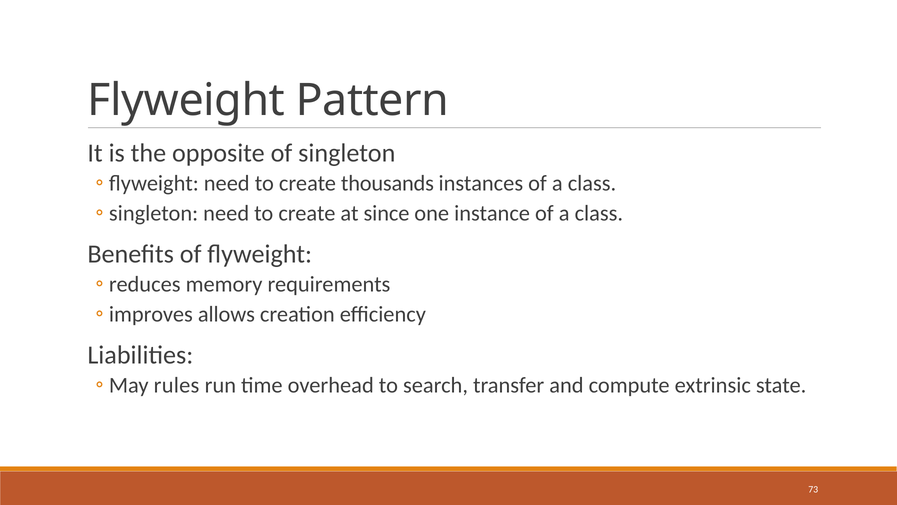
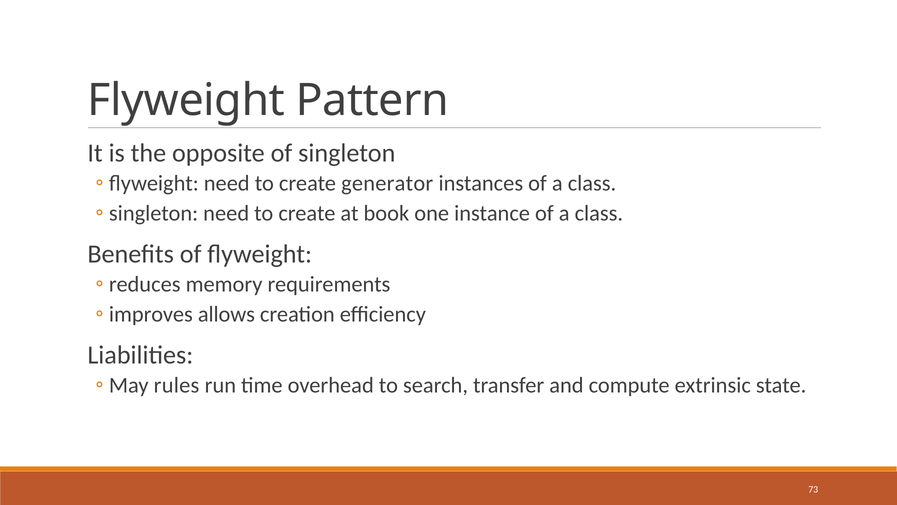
thousands: thousands -> generator (387, 183)
since: since -> book (386, 213)
